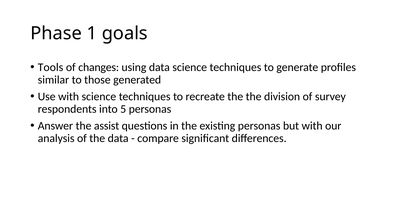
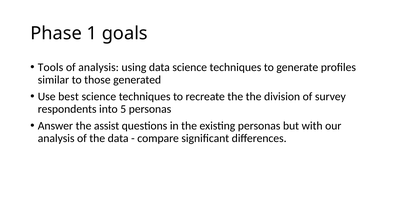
of changes: changes -> analysis (99, 67)
Use with: with -> best (69, 97)
